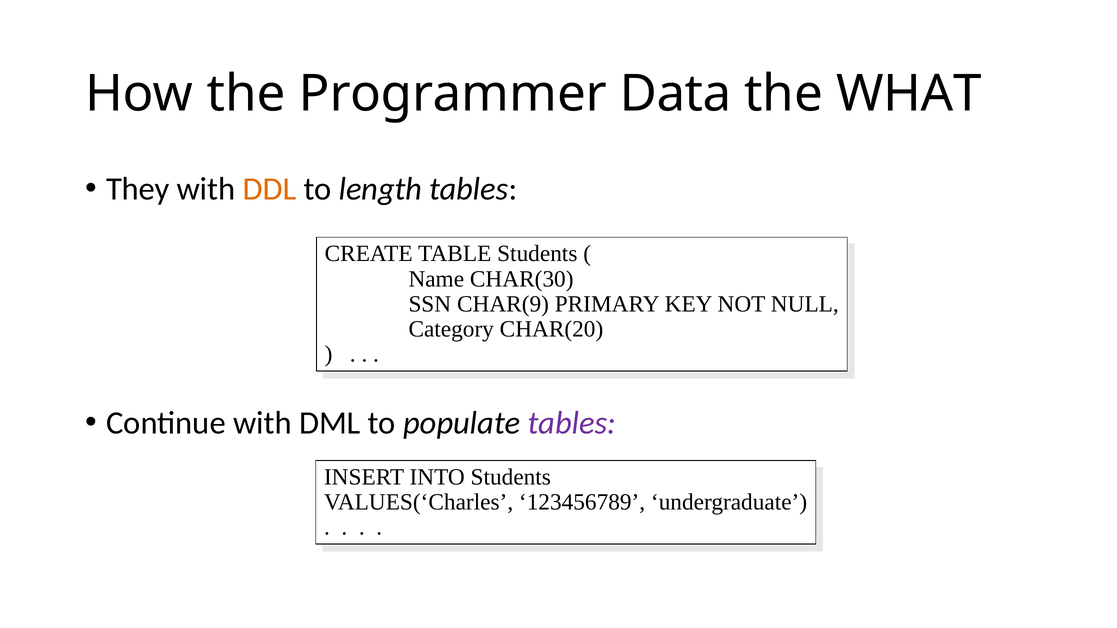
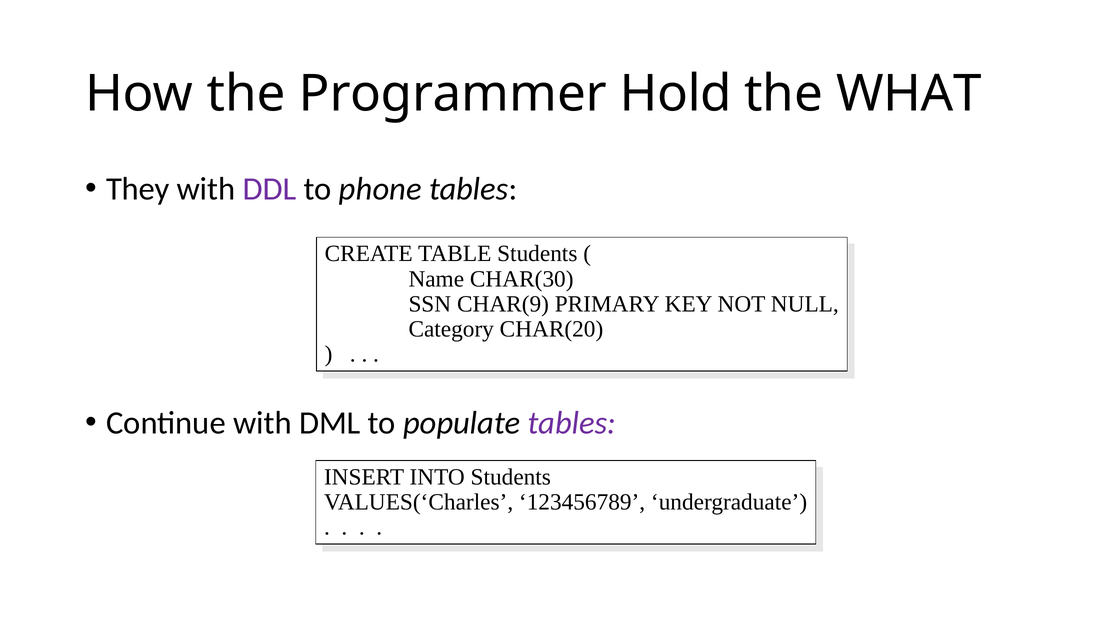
Data: Data -> Hold (676, 94)
DDL colour: orange -> purple (269, 189)
length: length -> phone (380, 189)
